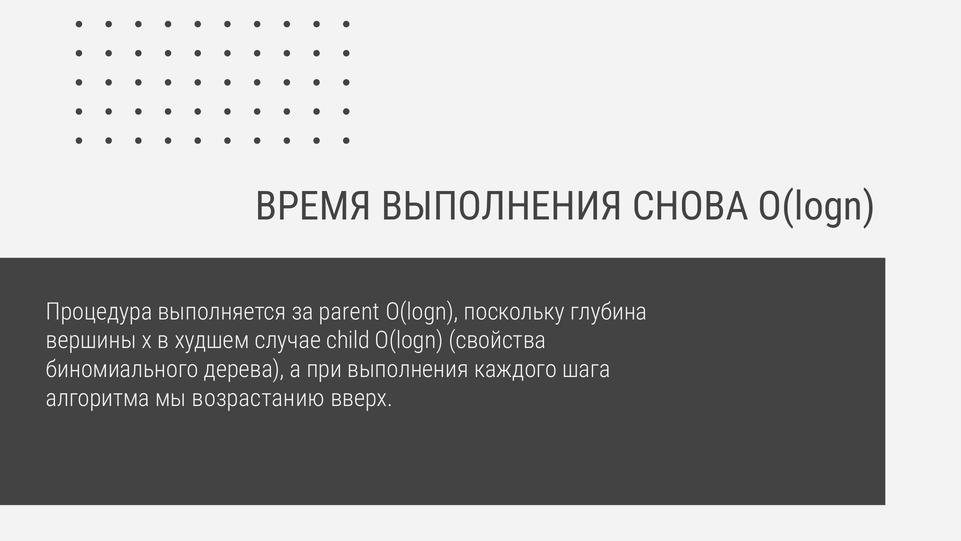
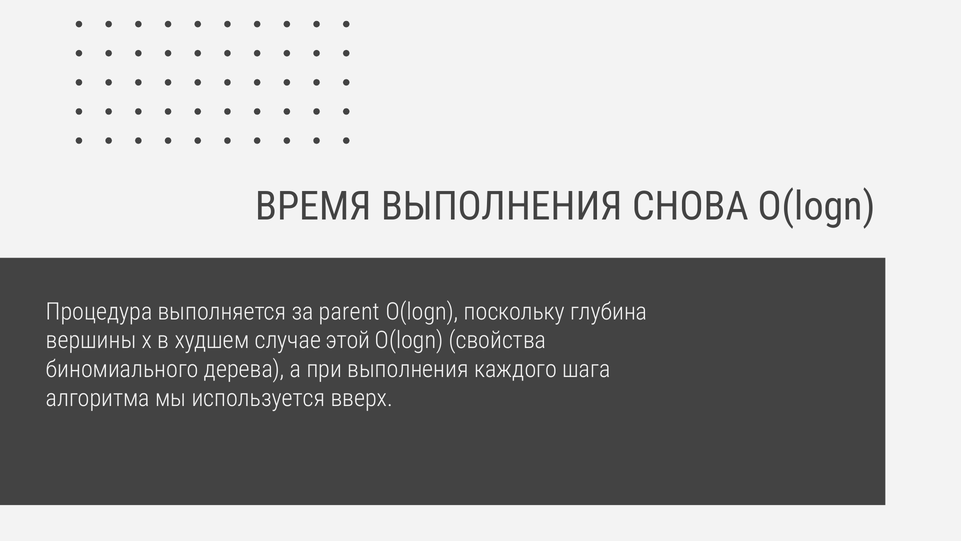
child: child -> этой (348, 340)
возрастанию: возрастанию -> используется (258, 398)
